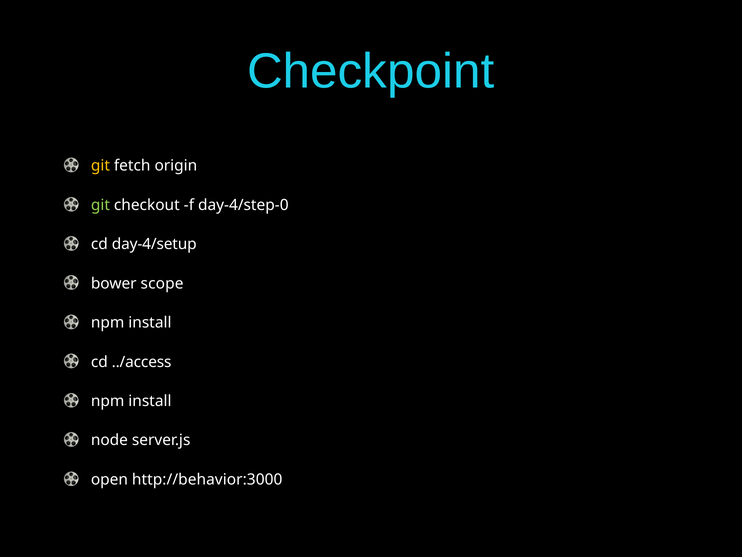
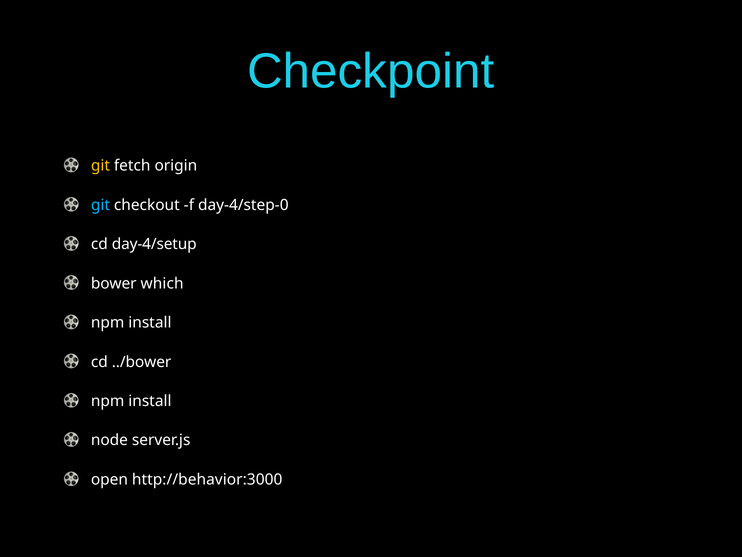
git colour: light green -> light blue (100, 205)
scope: scope -> which (162, 283)
../access: ../access -> ../bower (142, 362)
